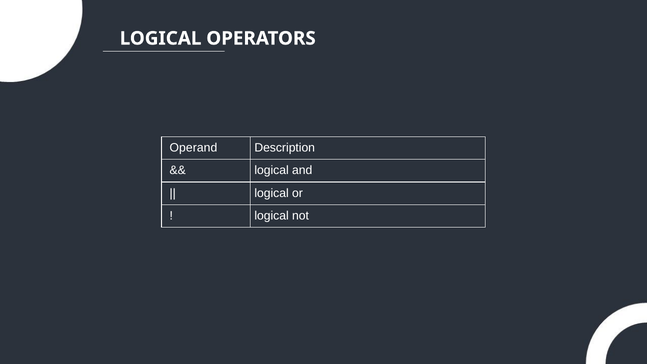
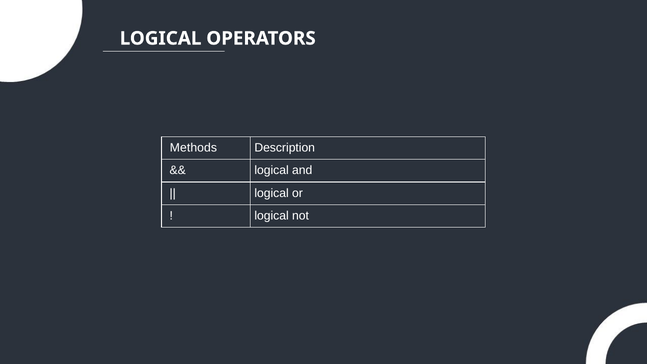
Operand: Operand -> Methods (193, 148)
